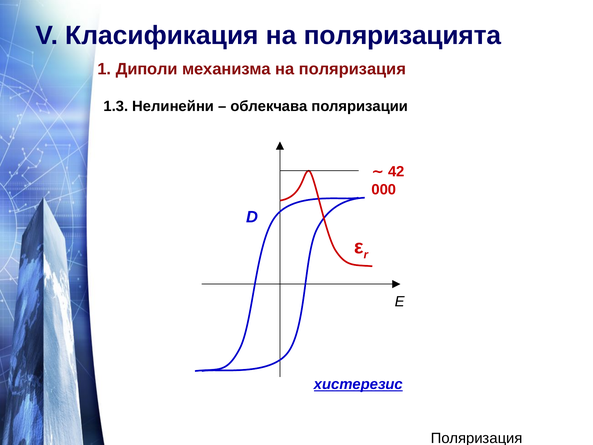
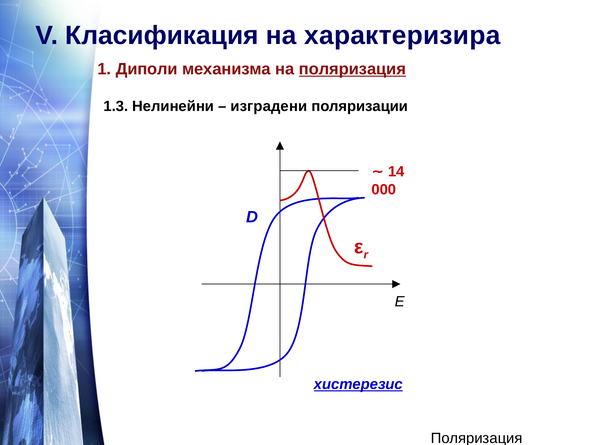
поляризацията: поляризацията -> характеризира (402, 35)
поляризация underline: none -> present (352, 69)
облекчава: облекчава -> изградени (269, 106)
42: 42 -> 14 (396, 172)
